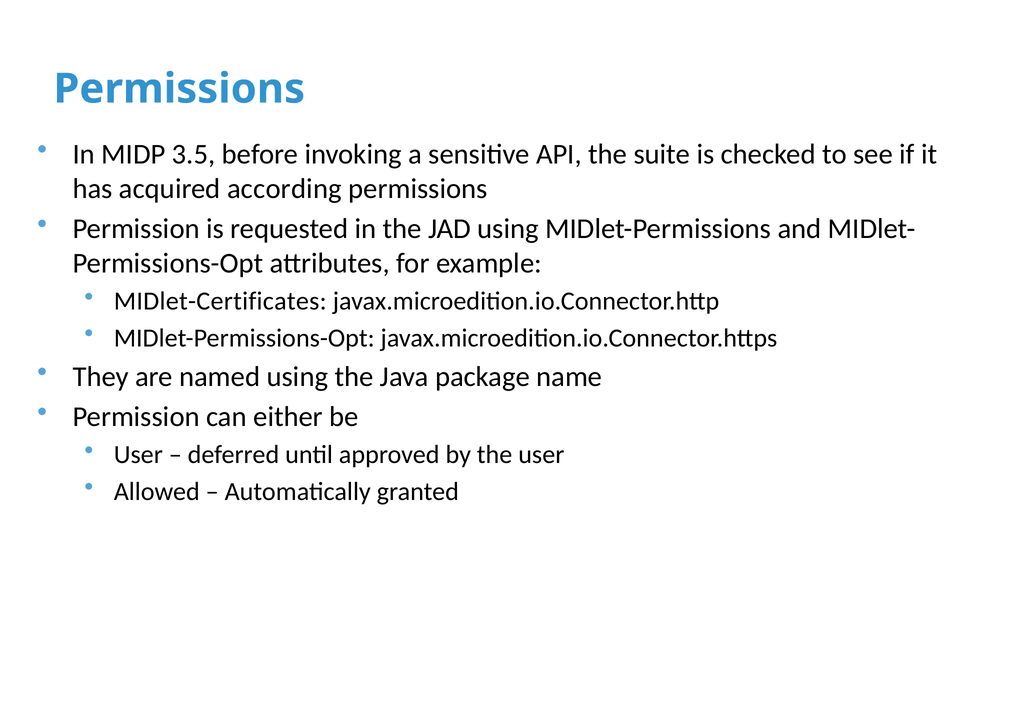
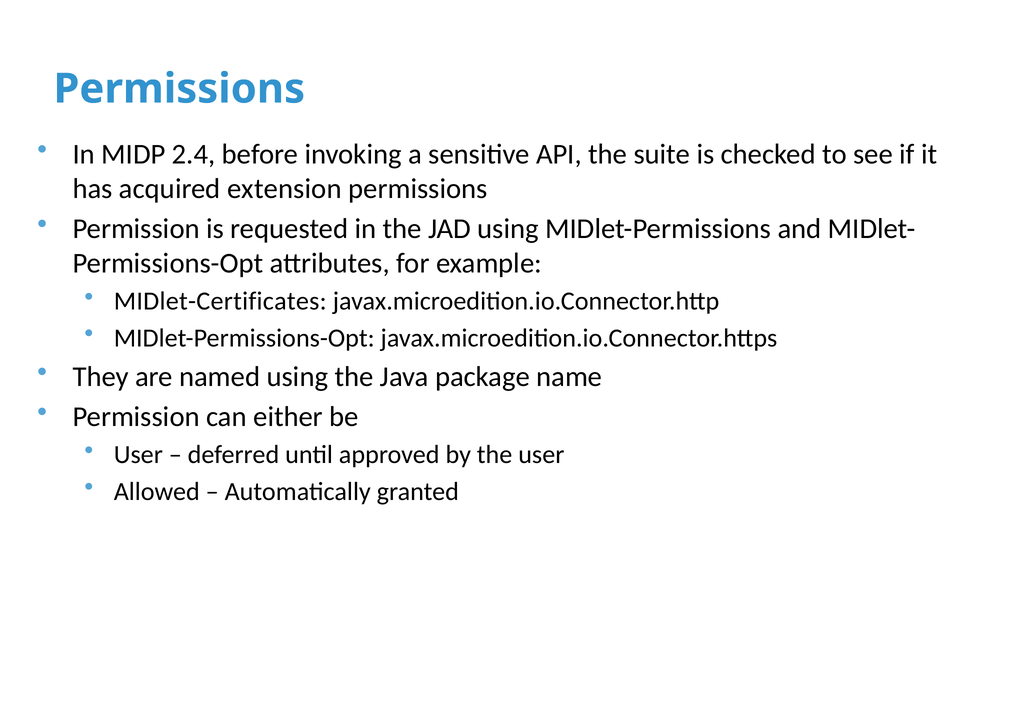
3.5: 3.5 -> 2.4 (194, 154)
according: according -> extension (284, 189)
